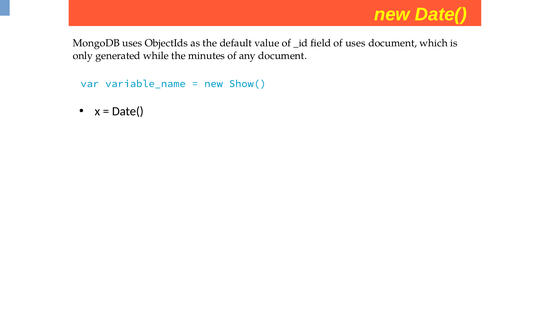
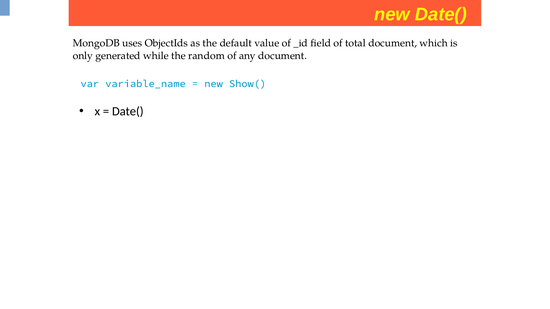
of uses: uses -> total (355, 43)
minutes: minutes -> random (207, 56)
